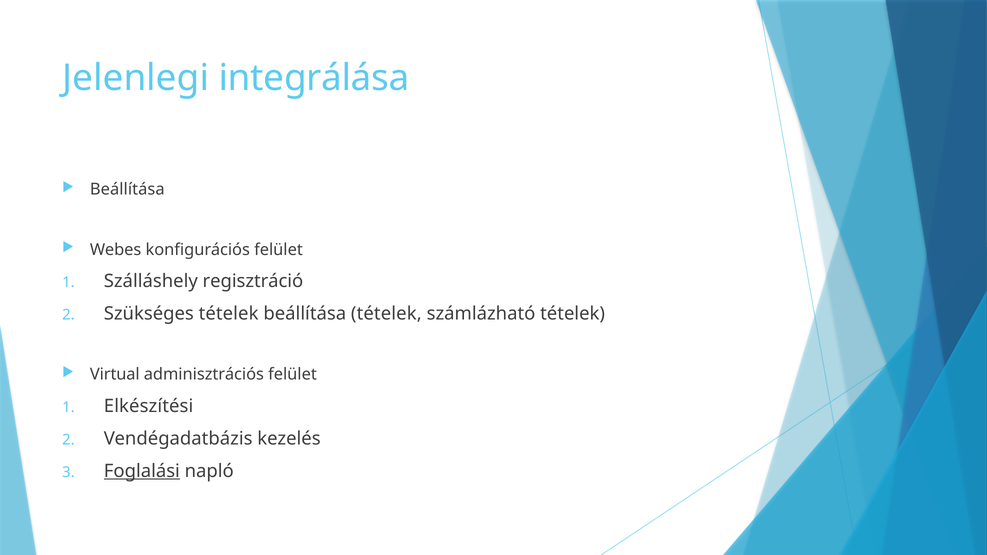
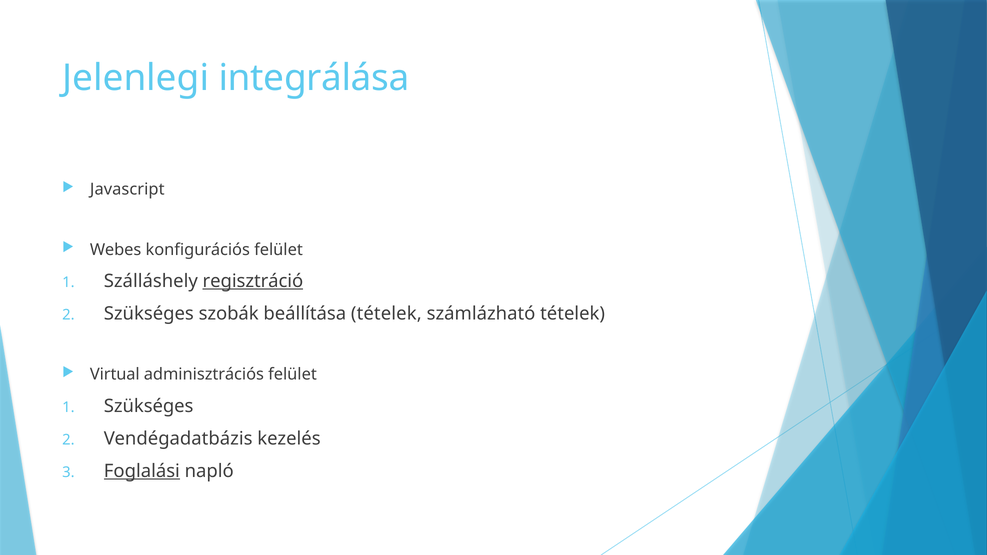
Beállítása: Beállítása -> Javascript (127, 190)
regisztráció underline: none -> present (253, 281)
Szükséges tételek: tételek -> szobák (229, 314)
Elkészítési: Elkészítési -> Szükséges (149, 406)
